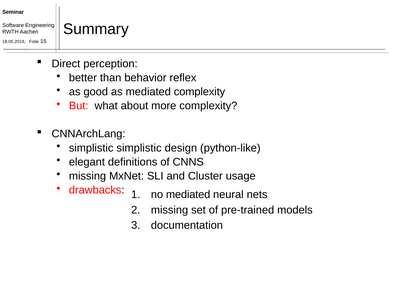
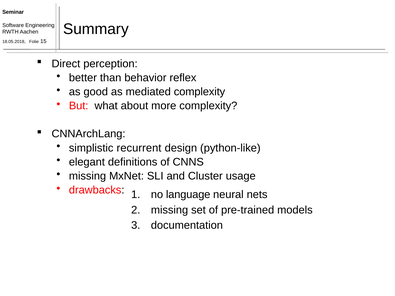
simplistic simplistic: simplistic -> recurrent (139, 148)
no mediated: mediated -> language (188, 195)
